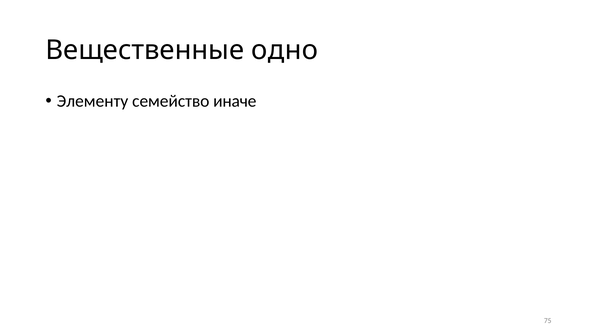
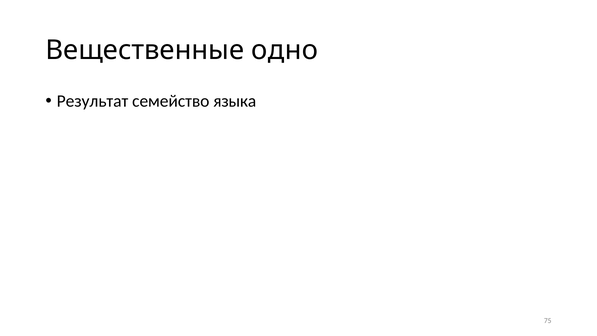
Элементу: Элементу -> Результат (92, 101)
иначе: иначе -> языка (235, 101)
